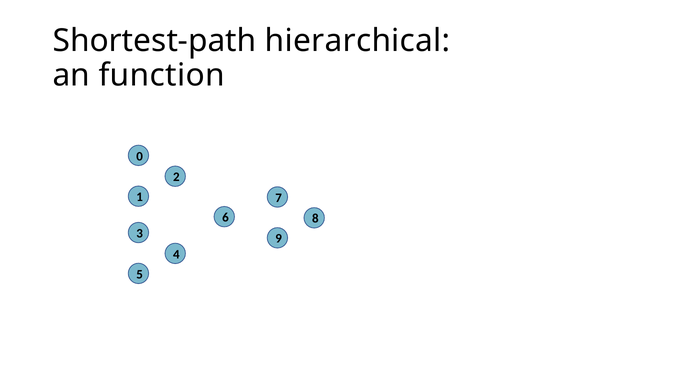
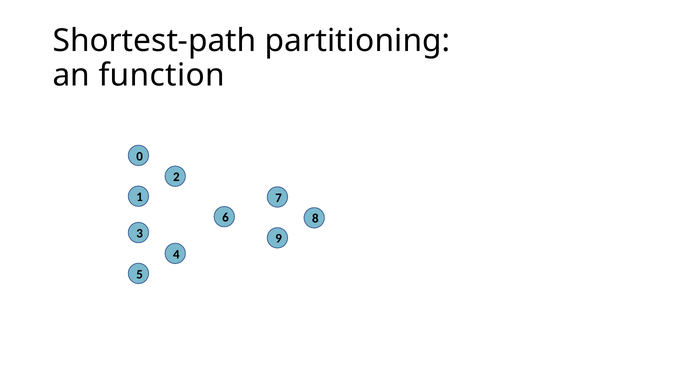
hierarchical: hierarchical -> partitioning (358, 41)
